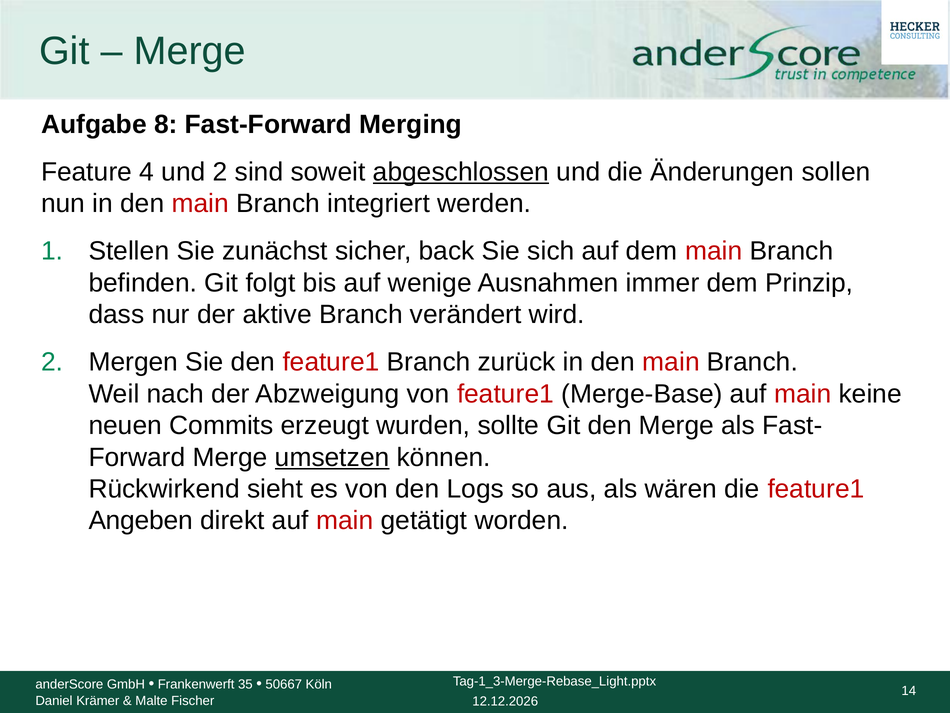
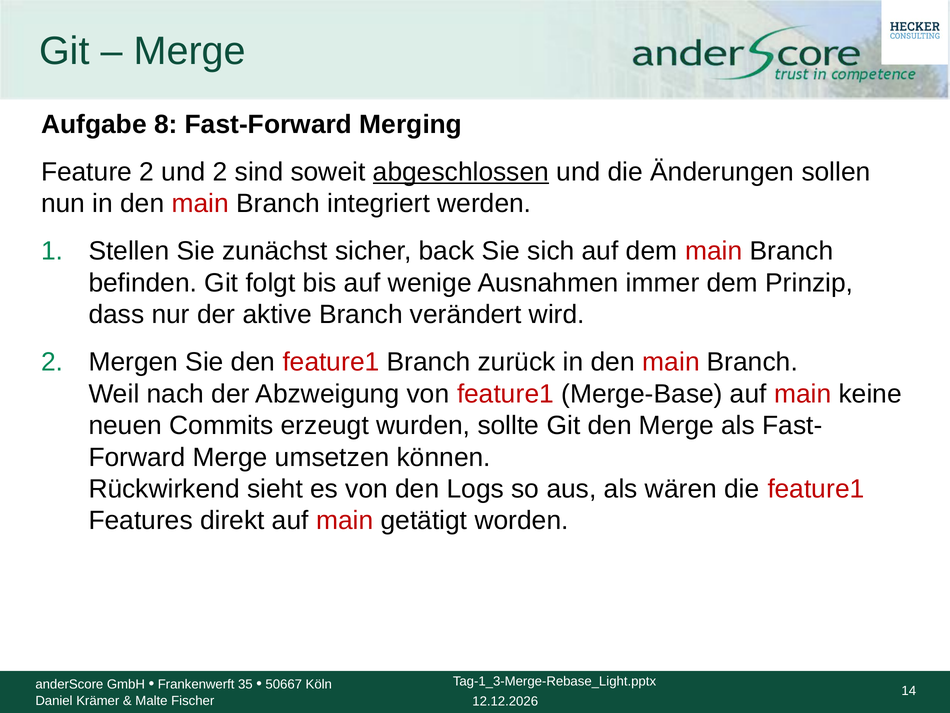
Feature 4: 4 -> 2 (147, 172)
umsetzen underline: present -> none (332, 457)
Angeben: Angeben -> Features (141, 520)
